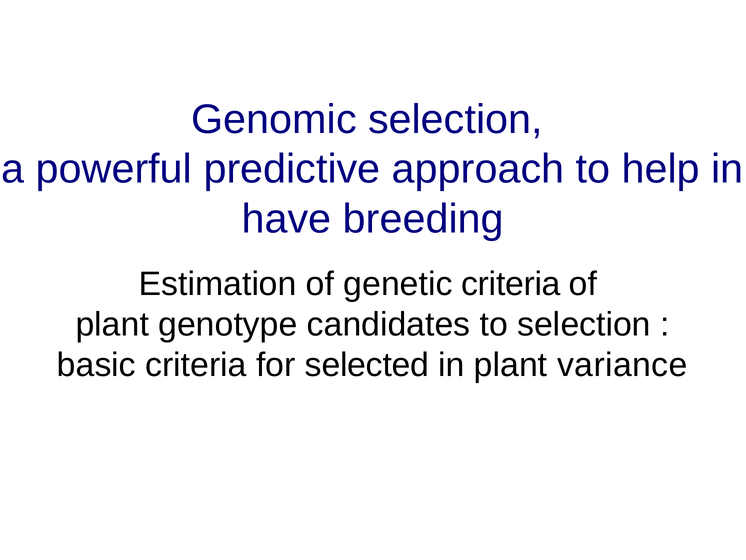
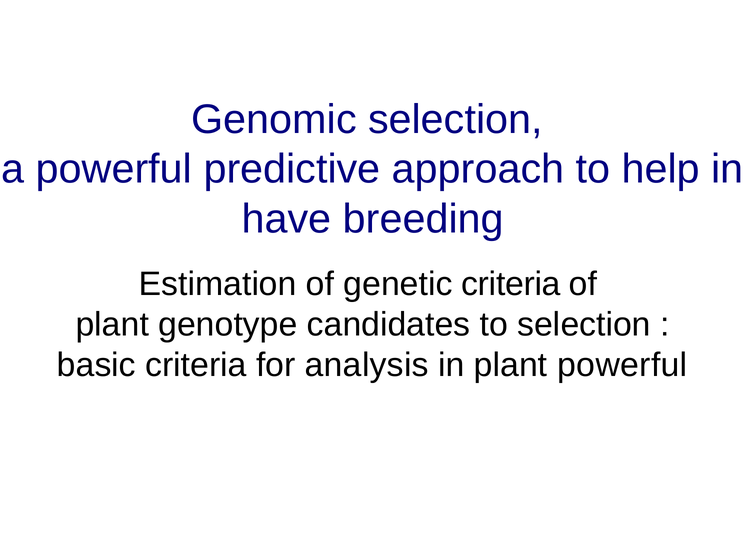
selected: selected -> analysis (367, 365)
plant variance: variance -> powerful (622, 365)
